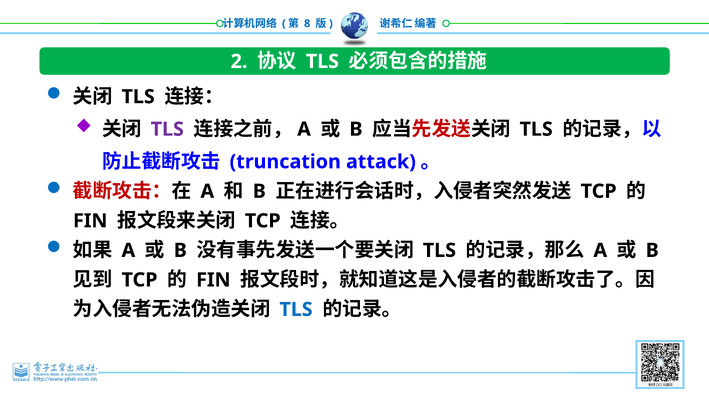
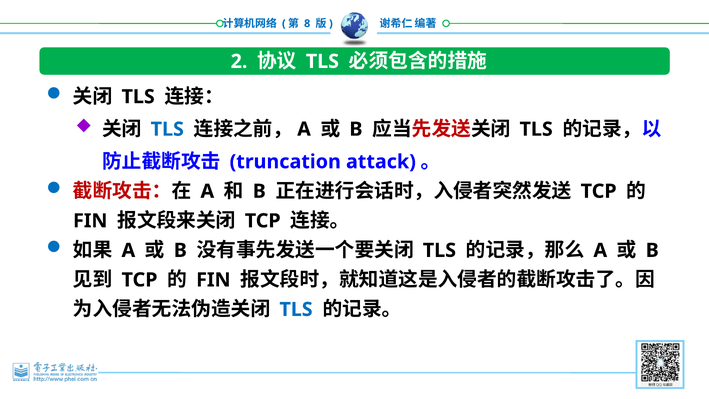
TLS colour: purple -> blue (167, 129)
